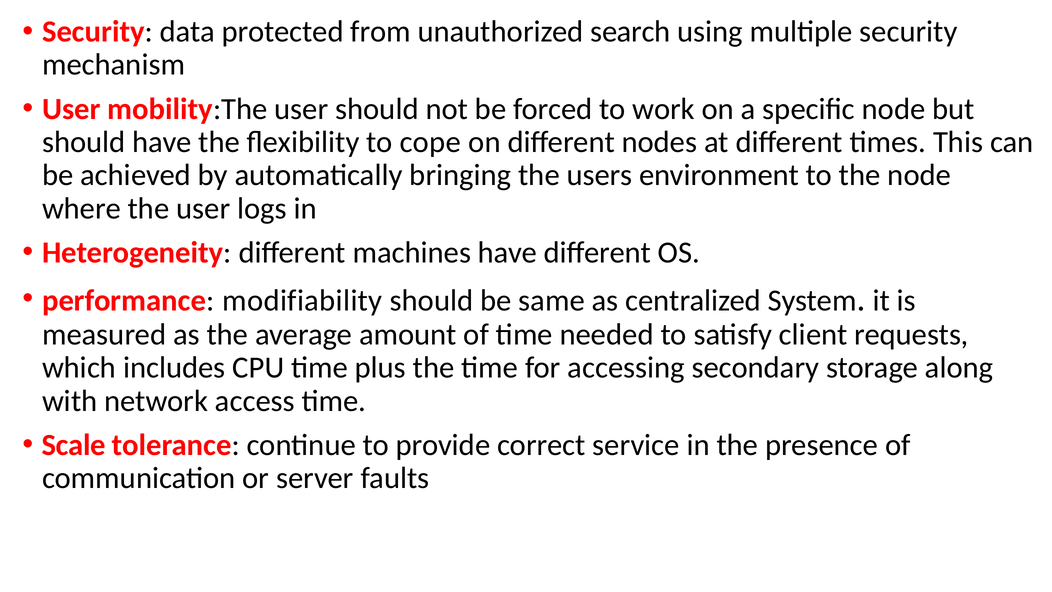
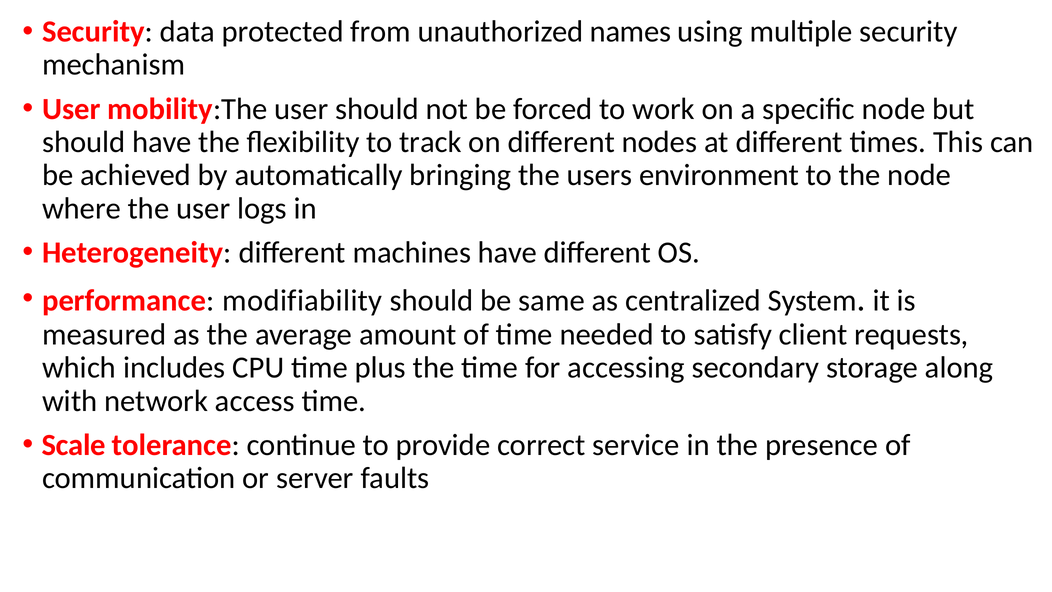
search: search -> names (630, 32)
cope: cope -> track (430, 142)
